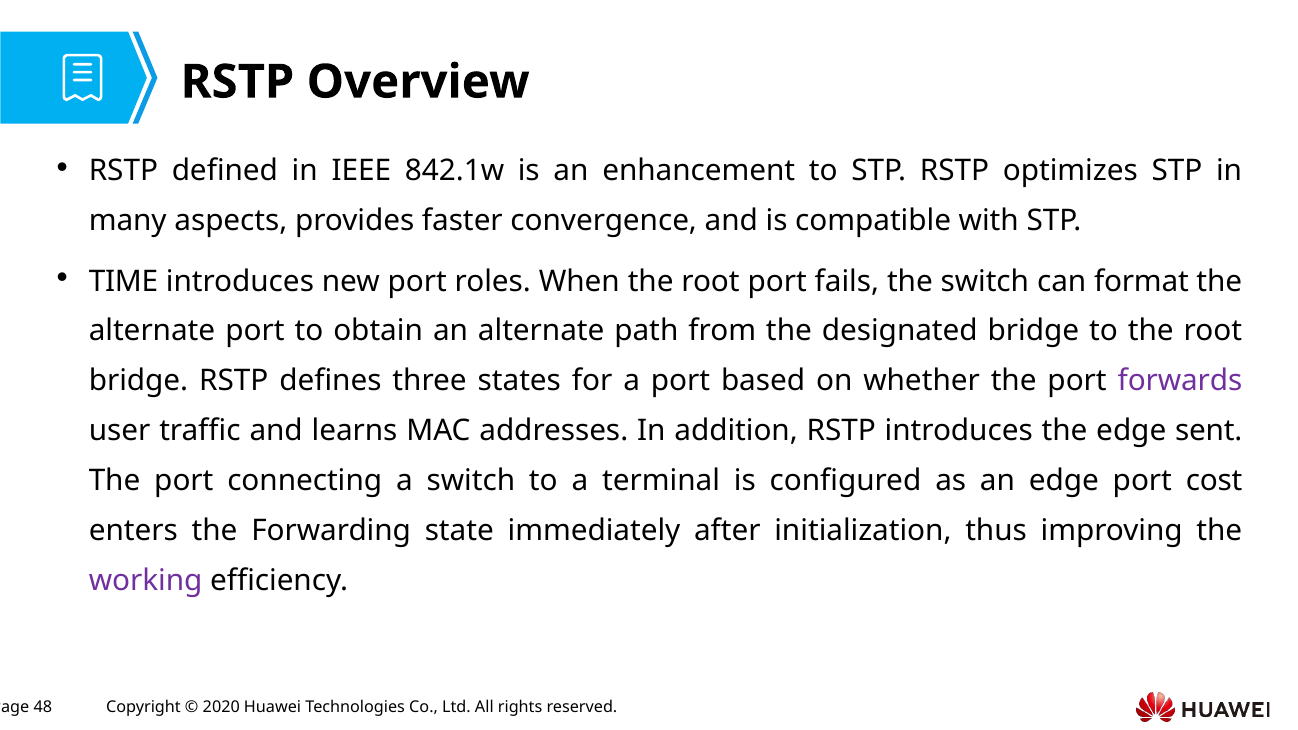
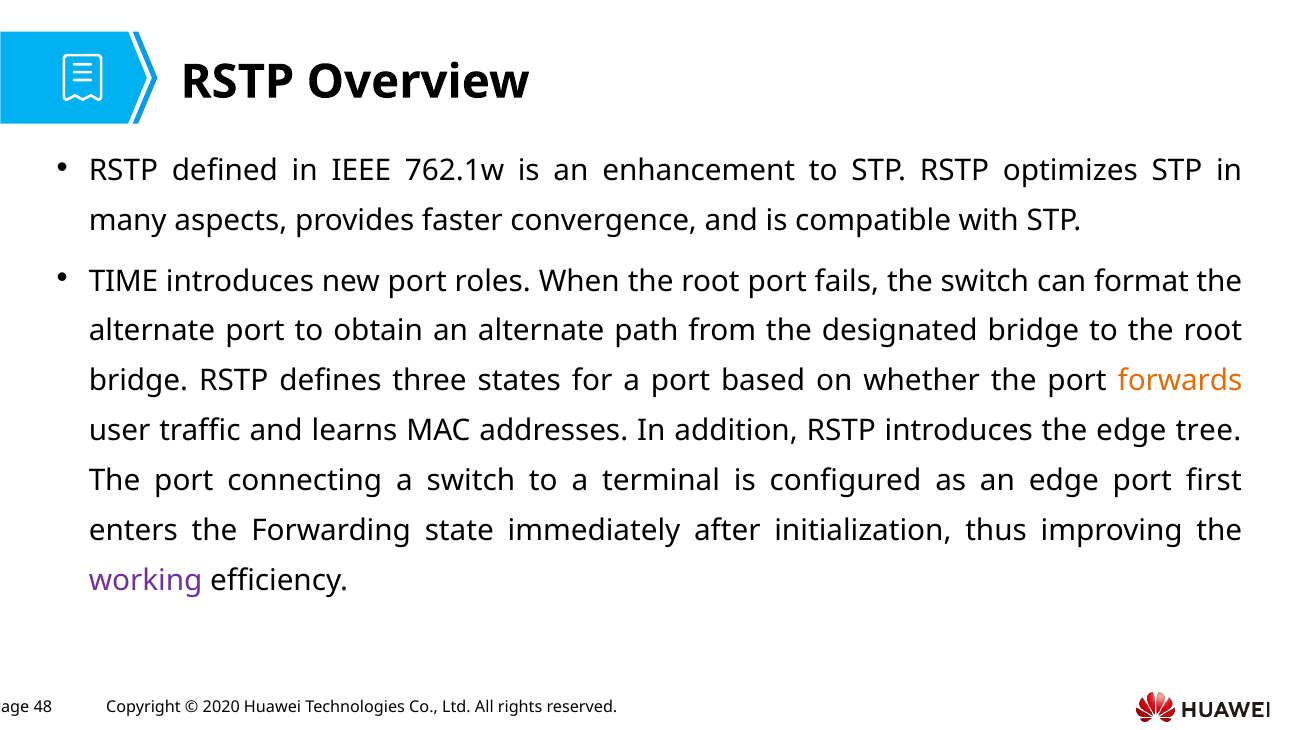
842.1w: 842.1w -> 762.1w (455, 171)
forwards colour: purple -> orange (1180, 381)
sent: sent -> tree (1208, 431)
cost: cost -> first (1214, 481)
